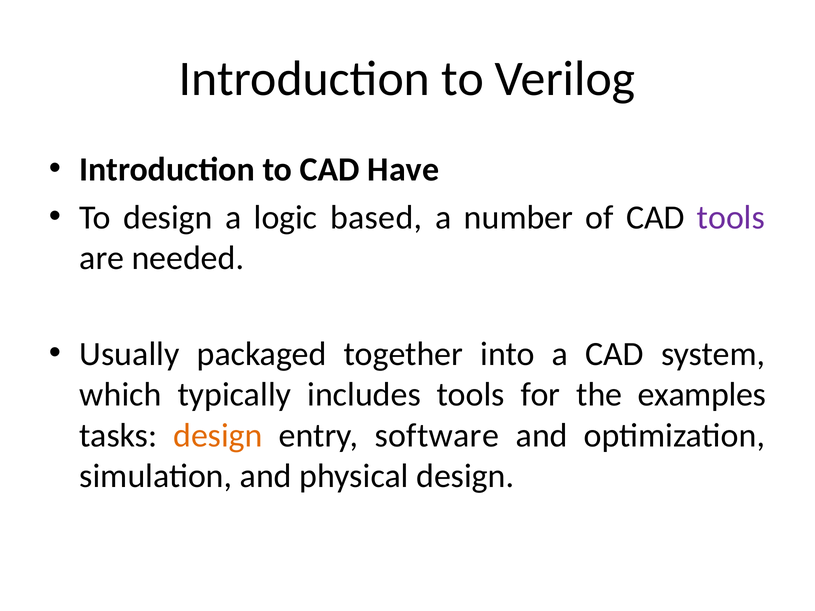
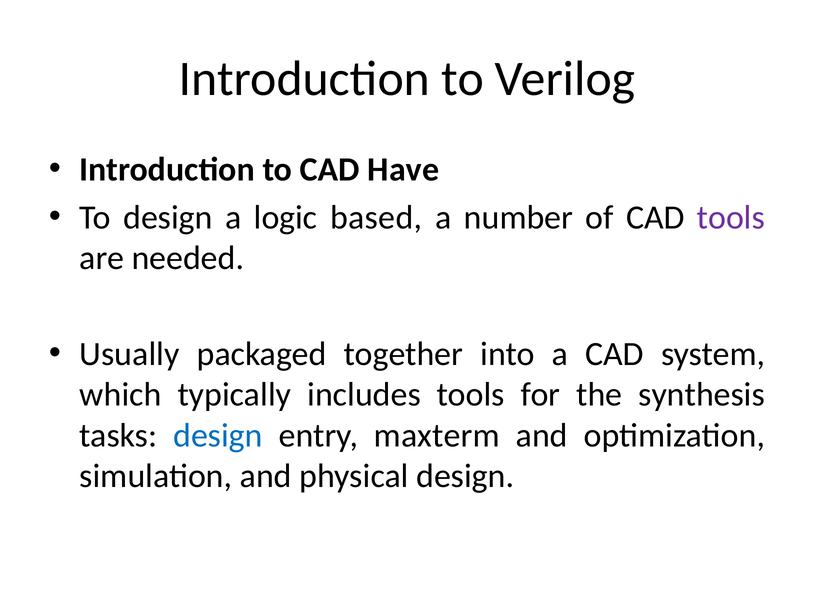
examples: examples -> synthesis (702, 395)
design colour: orange -> blue (218, 436)
software: software -> maxterm (437, 436)
